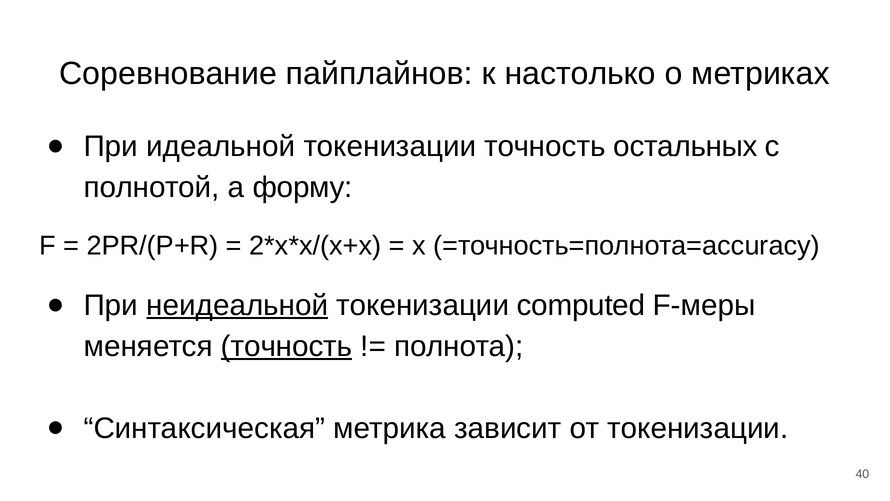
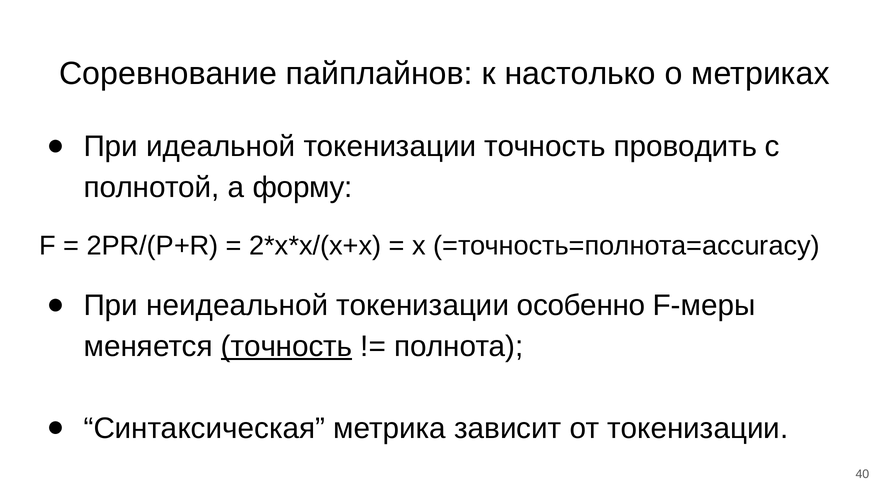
остальных: остальных -> проводить (685, 146)
неидеальной underline: present -> none (237, 305)
computed: computed -> особенно (581, 305)
